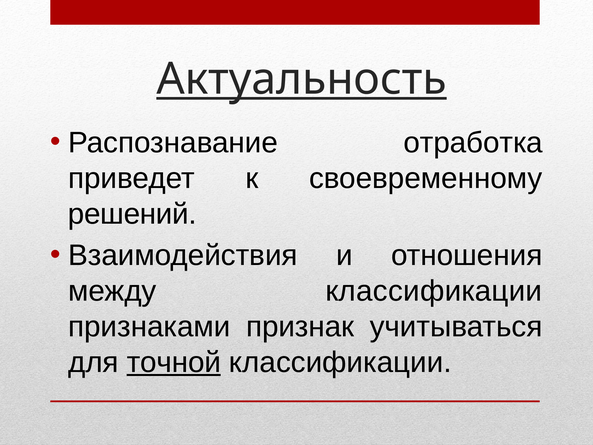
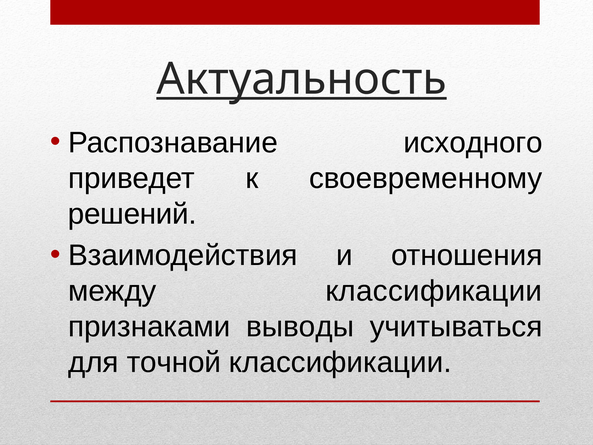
отработка: отработка -> исходного (473, 143)
признак: признак -> выводы (300, 326)
точной underline: present -> none (174, 362)
